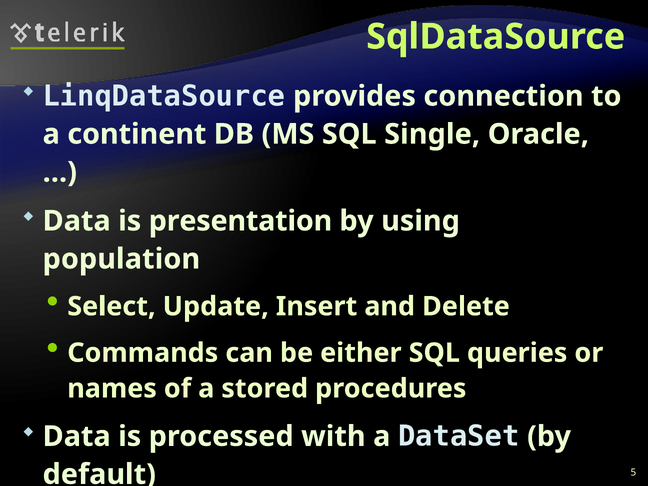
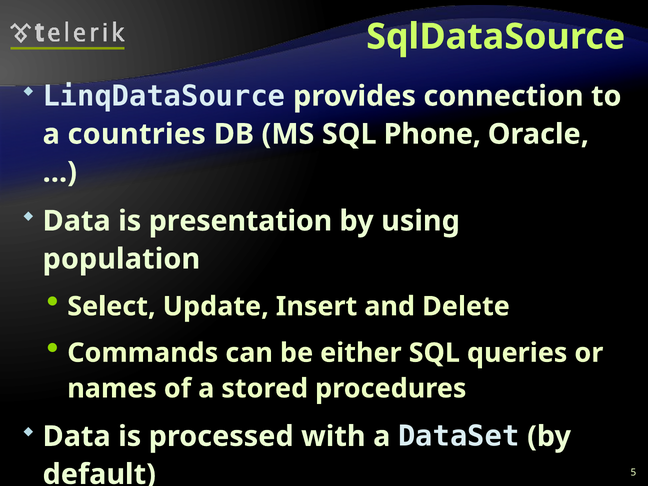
continent: continent -> countries (137, 134)
Single: Single -> Phone (432, 134)
